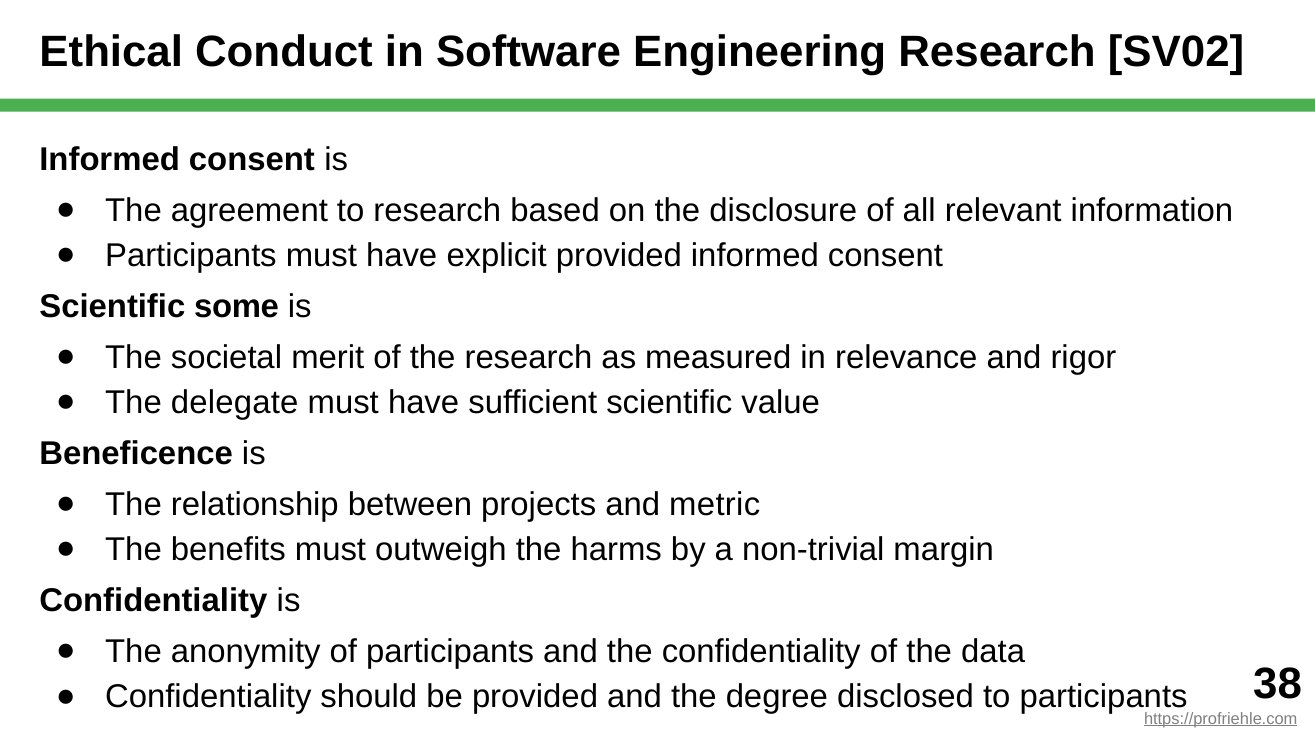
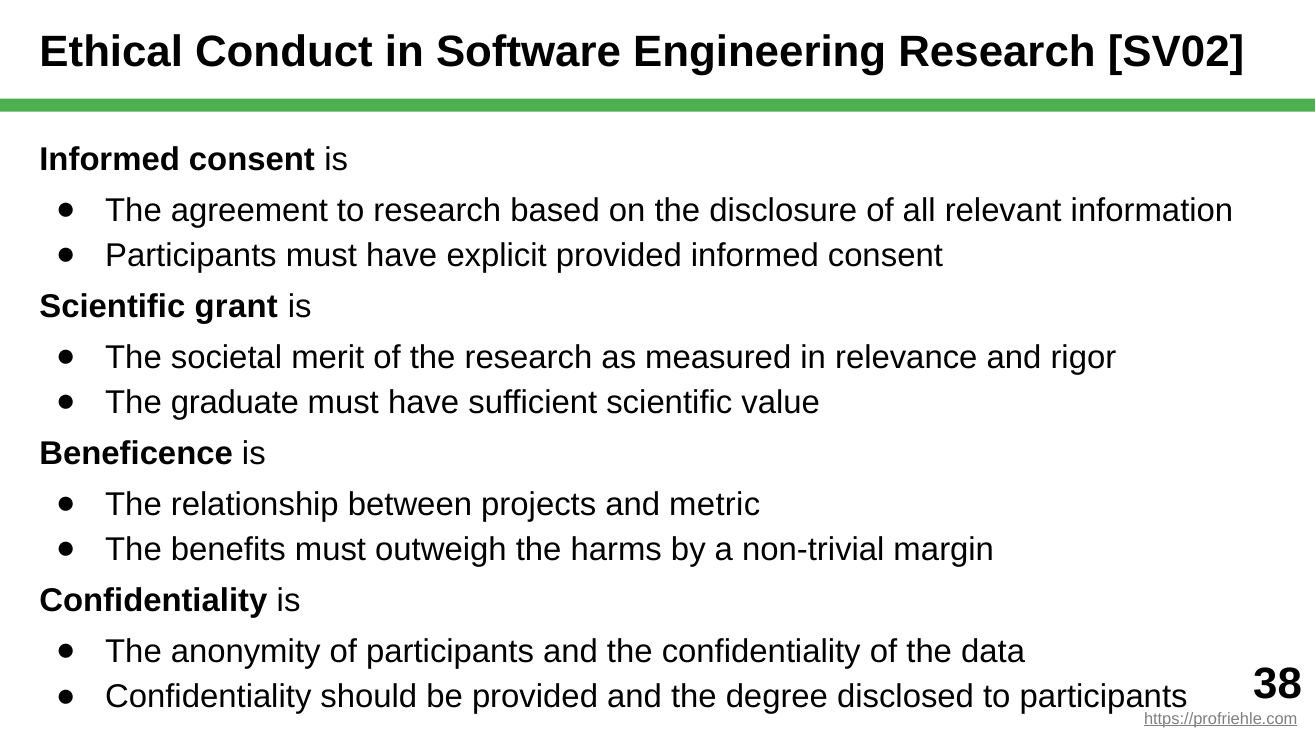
some: some -> grant (236, 306)
delegate: delegate -> graduate (235, 403)
